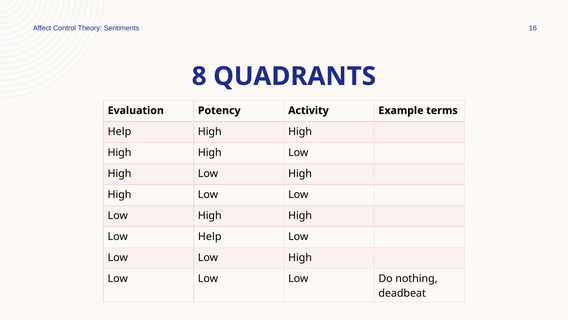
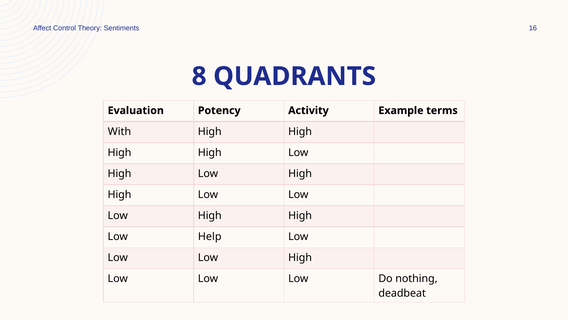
Help: Help -> With (119, 131)
